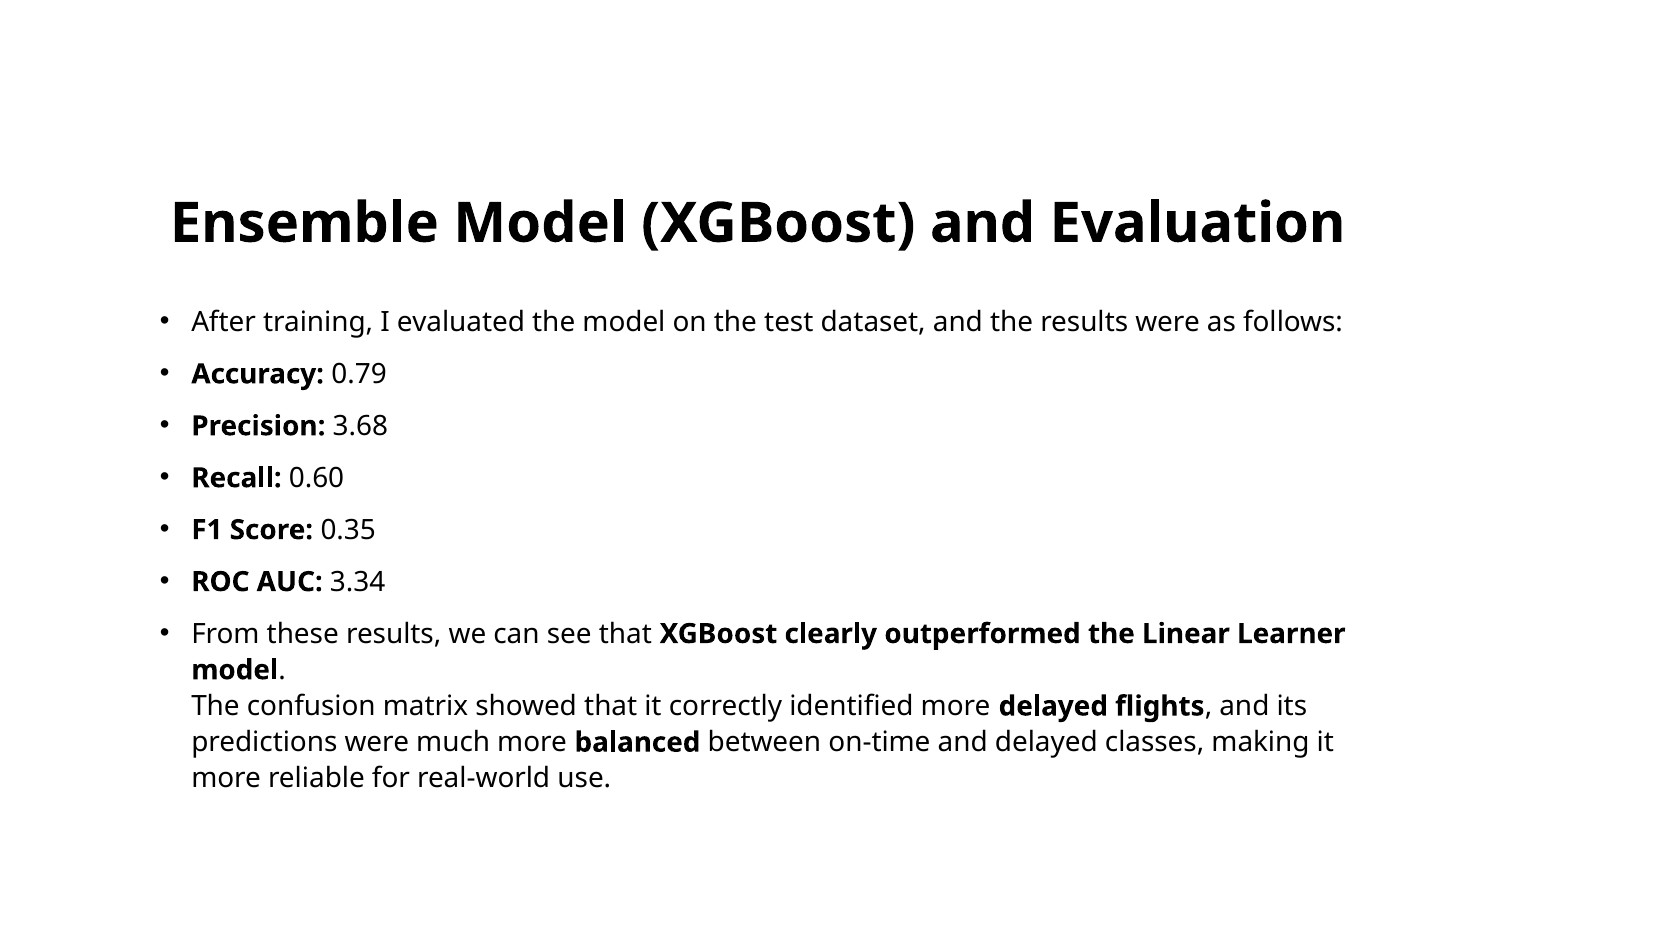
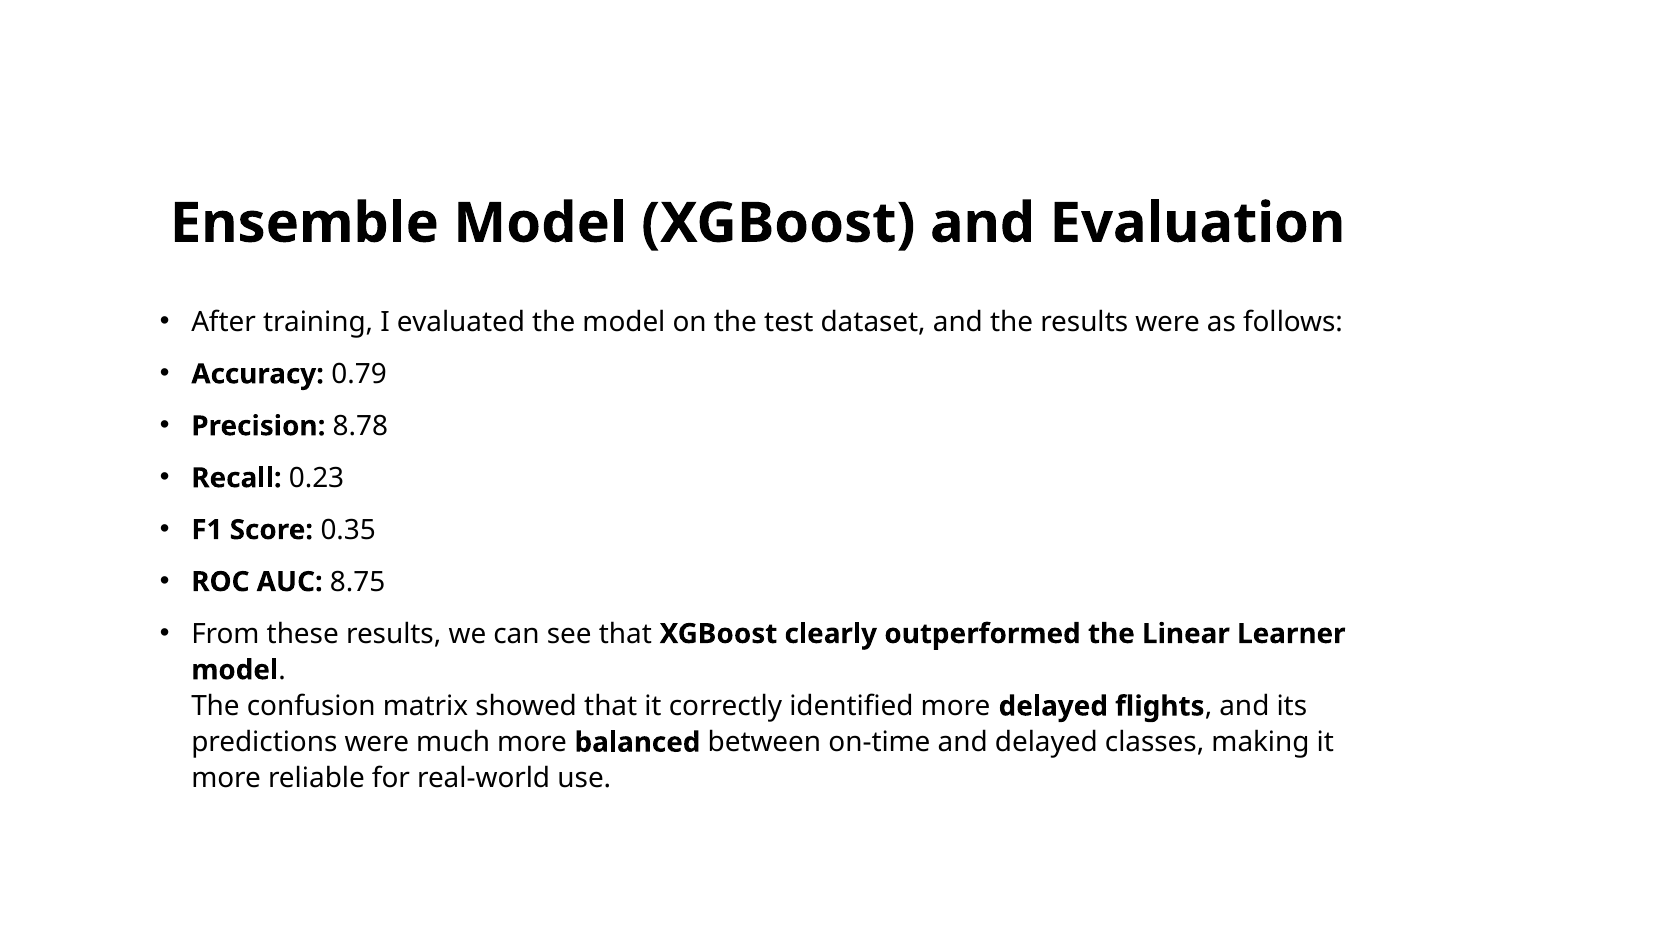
3.68: 3.68 -> 8.78 (360, 426)
0.60: 0.60 -> 0.23 (317, 478)
3.34: 3.34 -> 8.75 (358, 582)
